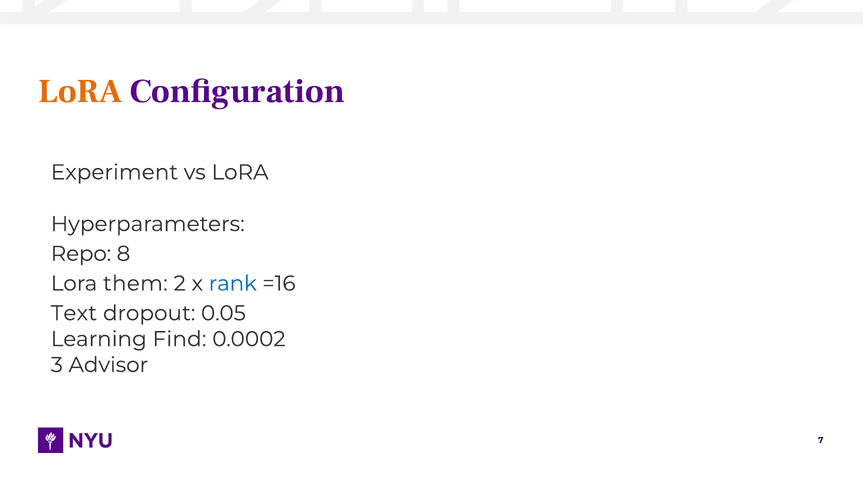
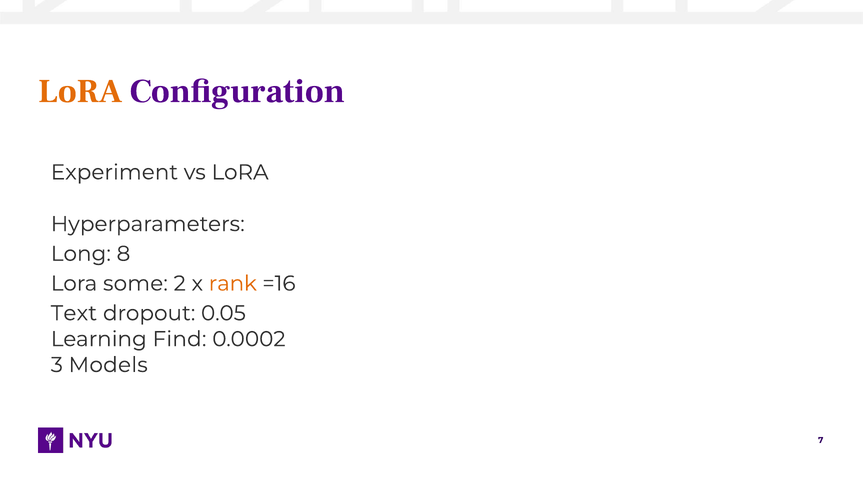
Repo: Repo -> Long (81, 254)
them: them -> some (135, 284)
rank colour: blue -> orange (233, 284)
Advisor: Advisor -> Models (108, 365)
